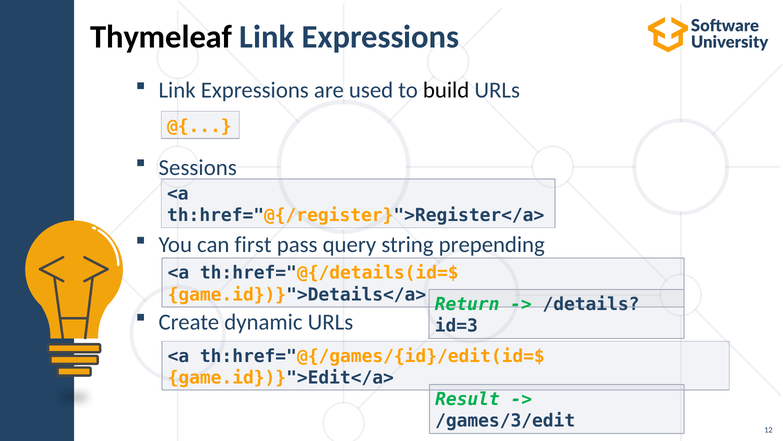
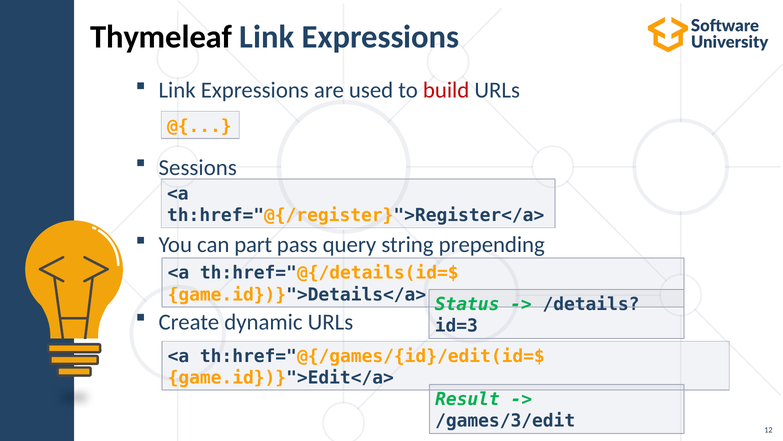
build colour: black -> red (446, 90)
first: first -> part (253, 245)
Return: Return -> Status (467, 304)
